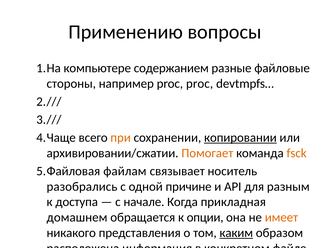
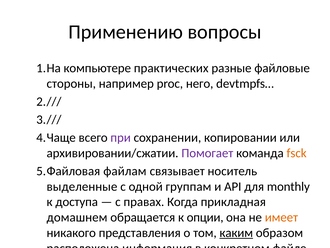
содержанием: содержанием -> практических (171, 68)
proc proc: proc -> него (200, 83)
при colour: orange -> purple (121, 137)
копировании underline: present -> none (240, 137)
Помогает colour: orange -> purple (207, 153)
разобрались: разобрались -> выделенные (82, 186)
одной причине: причине -> группам (188, 186)
для разным: разным -> monthly (288, 186)
начале: начале -> правах (144, 202)
